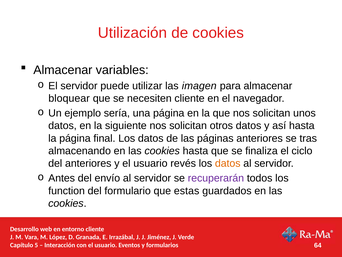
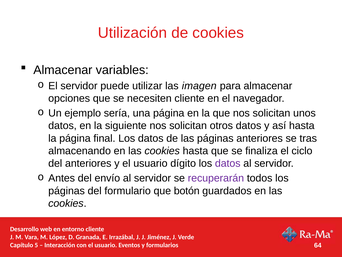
bloquear: bloquear -> opciones (69, 98)
revés: revés -> dígito (183, 163)
datos colour: orange -> purple (228, 163)
function: function -> páginas (67, 190)
estas: estas -> botón (187, 190)
